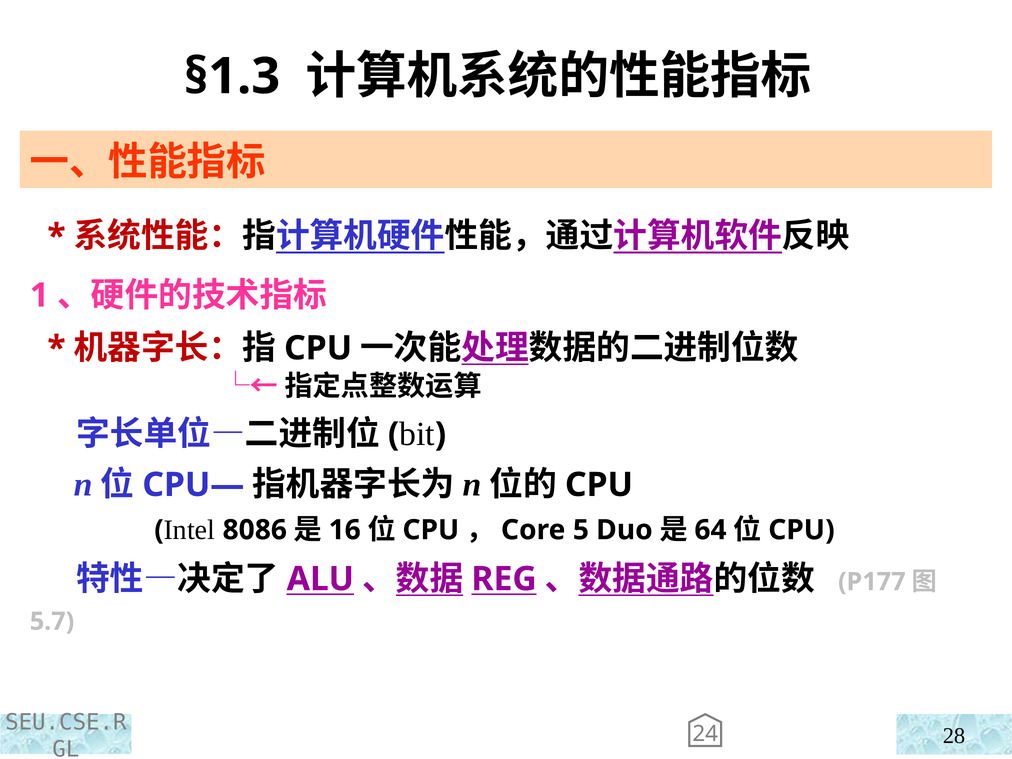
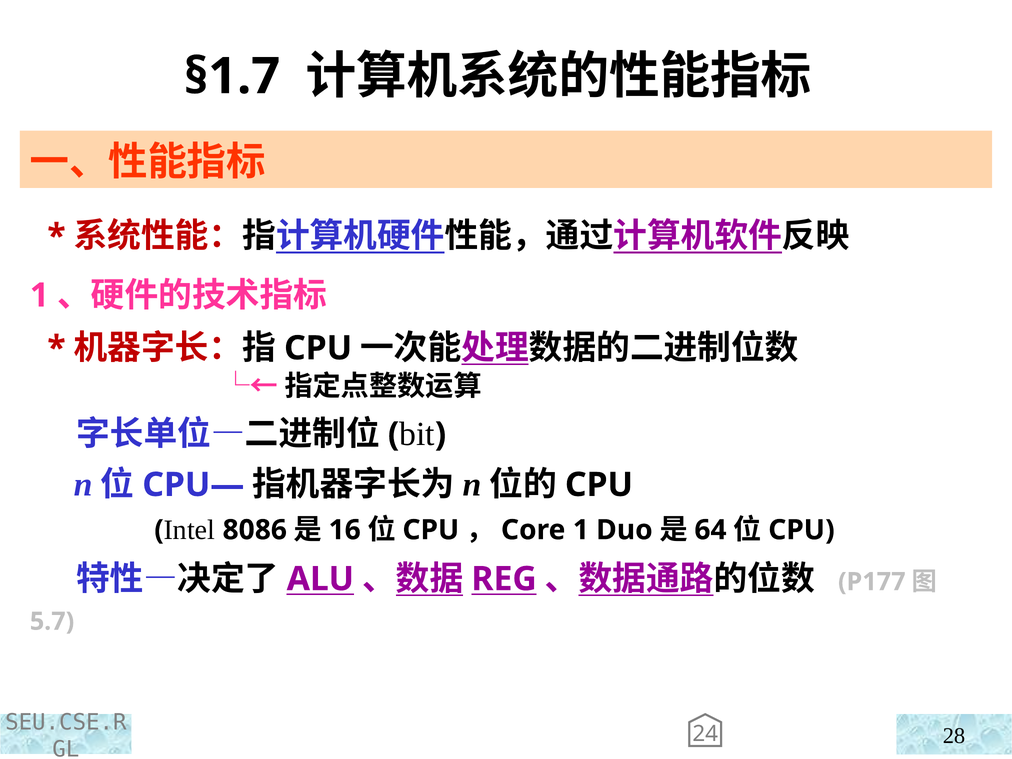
§1.3: §1.3 -> §1.7 (232, 76)
5: 5 -> 1 (581, 530)
